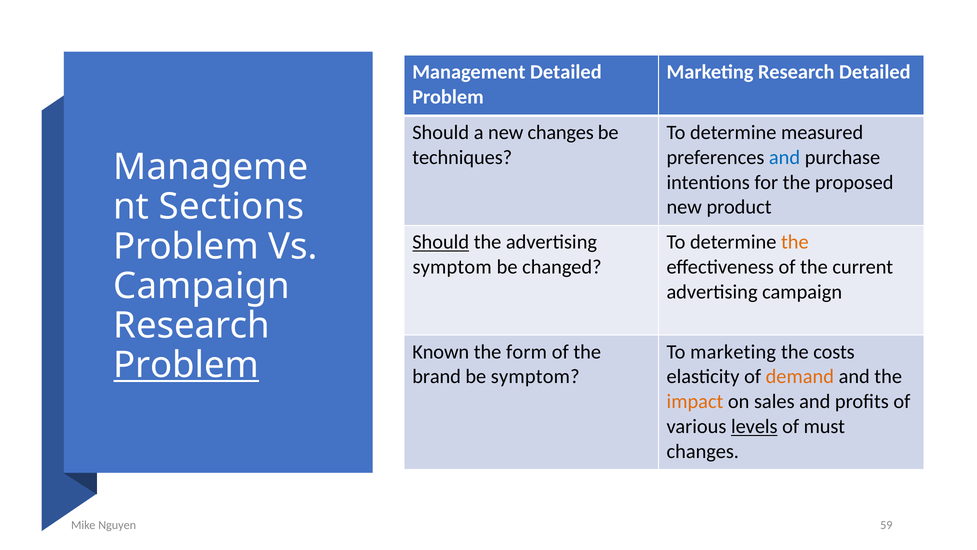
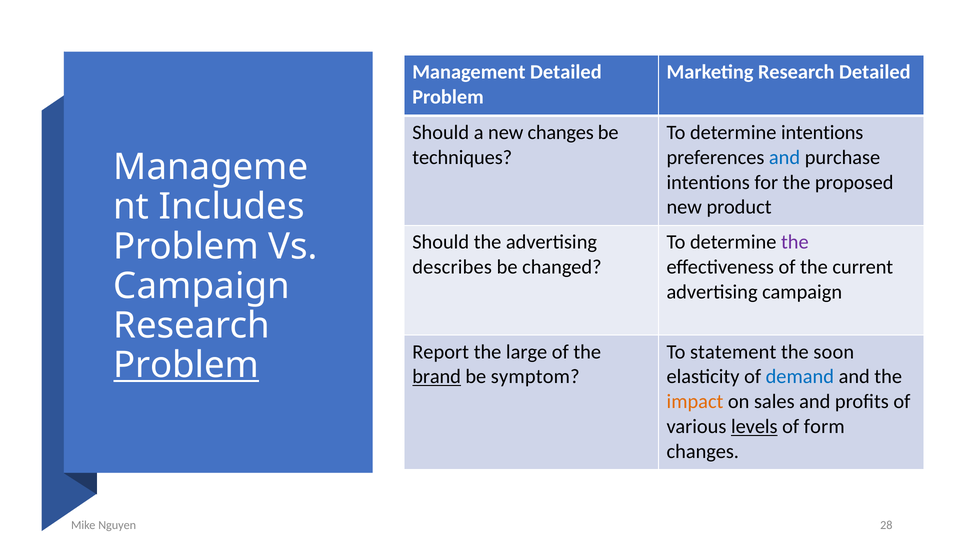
determine measured: measured -> intentions (822, 132)
Sections: Sections -> Includes (232, 207)
Should underline: present -> none (441, 242)
the colour: orange -> purple (795, 242)
symptom: symptom -> describes (452, 267)
Known: Known -> Report (441, 352)
form: form -> large (527, 352)
To marketing: marketing -> statement (733, 352)
costs: costs -> soon (834, 352)
brand underline: none -> present (437, 376)
demand colour: orange -> blue (800, 376)
must: must -> form (824, 426)
59: 59 -> 28 (886, 525)
